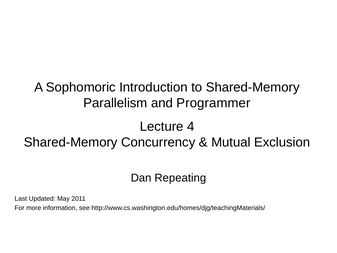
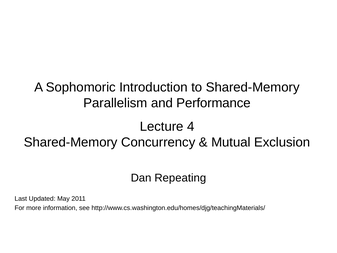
Programmer: Programmer -> Performance (214, 103)
